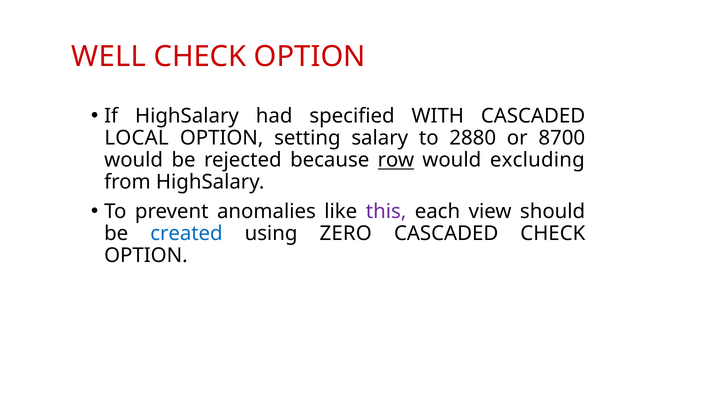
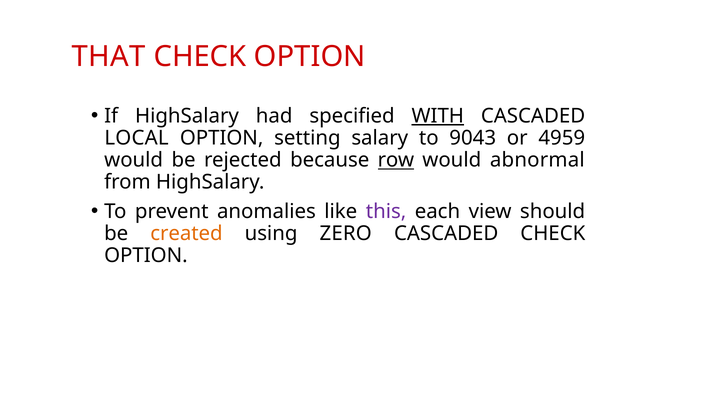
WELL: WELL -> THAT (109, 57)
WITH underline: none -> present (438, 116)
2880: 2880 -> 9043 (473, 138)
8700: 8700 -> 4959 (562, 138)
excluding: excluding -> abnormal (537, 160)
created colour: blue -> orange (186, 234)
